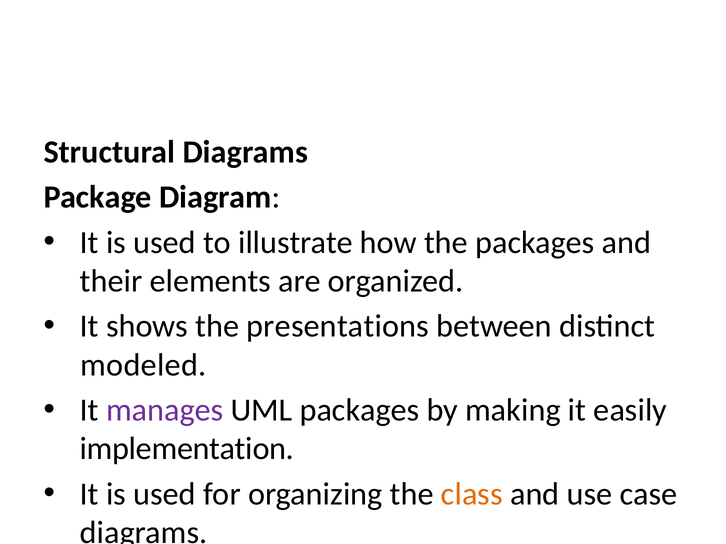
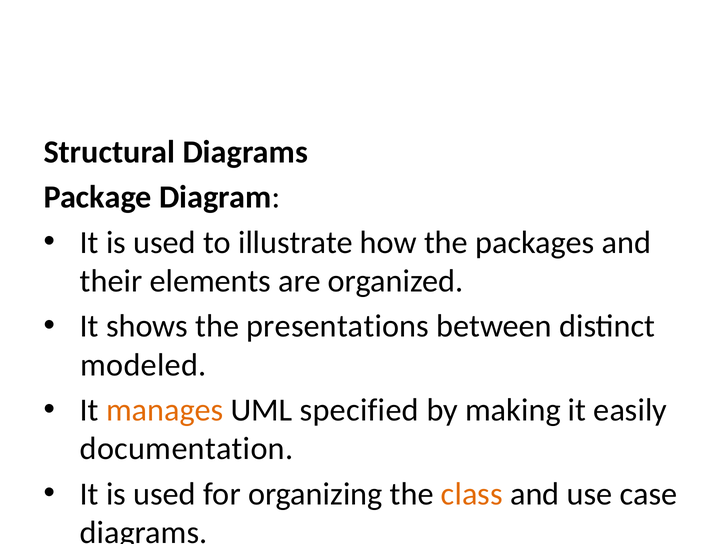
manages colour: purple -> orange (165, 411)
UML packages: packages -> specified (359, 411)
implementation: implementation -> documentation (187, 449)
